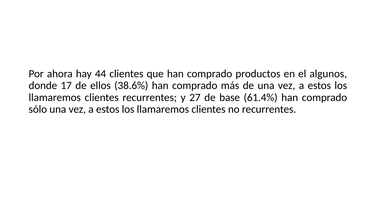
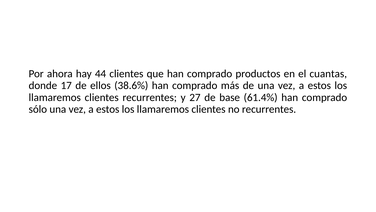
algunos: algunos -> cuantas (328, 74)
